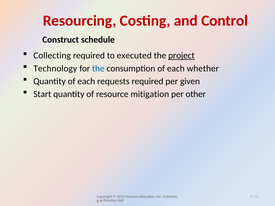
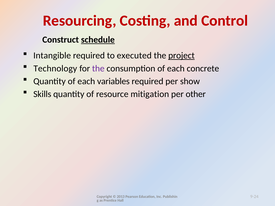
schedule underline: none -> present (98, 40)
Collecting: Collecting -> Intangible (52, 56)
the colour: blue -> purple (98, 68)
whether: whether -> concrete (203, 68)
requests: requests -> variables (113, 81)
given: given -> show (190, 81)
Start: Start -> Skills (42, 94)
